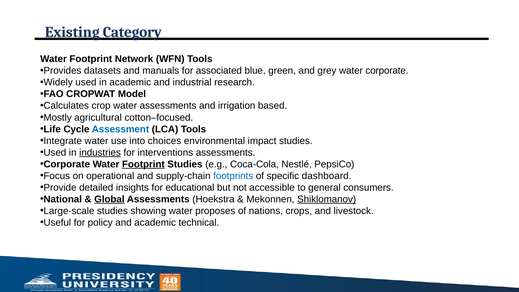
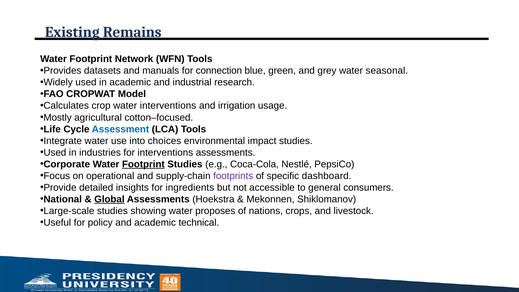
Category: Category -> Remains (132, 32)
associated: associated -> connection (219, 71)
water corporate: corporate -> seasonal (387, 71)
water assessments: assessments -> interventions (168, 106)
based: based -> usage (273, 106)
industries underline: present -> none (100, 152)
footprints colour: blue -> purple (233, 176)
educational: educational -> ingredients (190, 188)
Shiklomanov underline: present -> none (327, 199)
